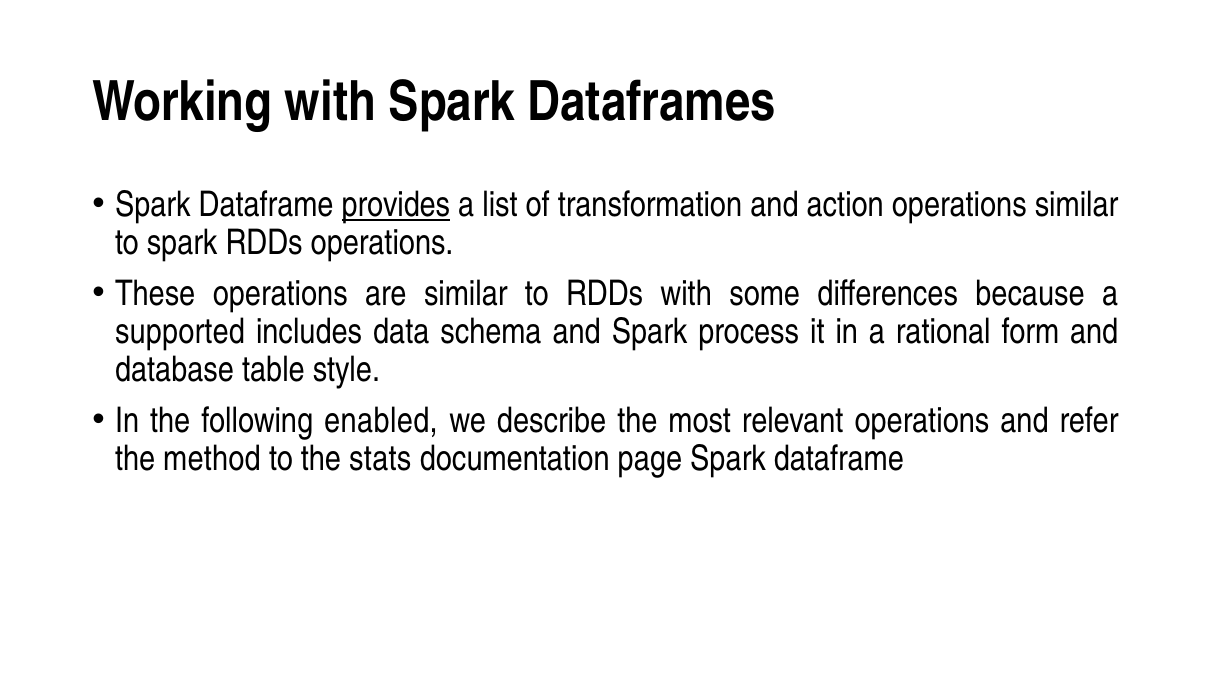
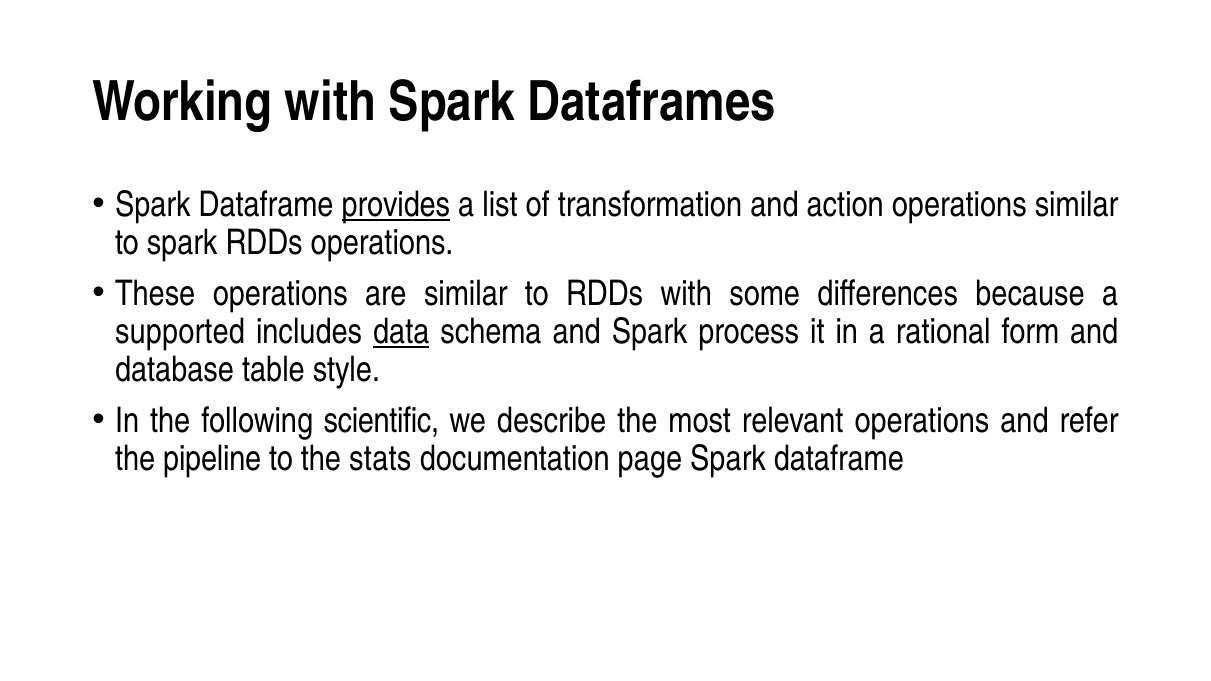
data underline: none -> present (401, 332)
enabled: enabled -> scientific (381, 421)
method: method -> pipeline (212, 459)
